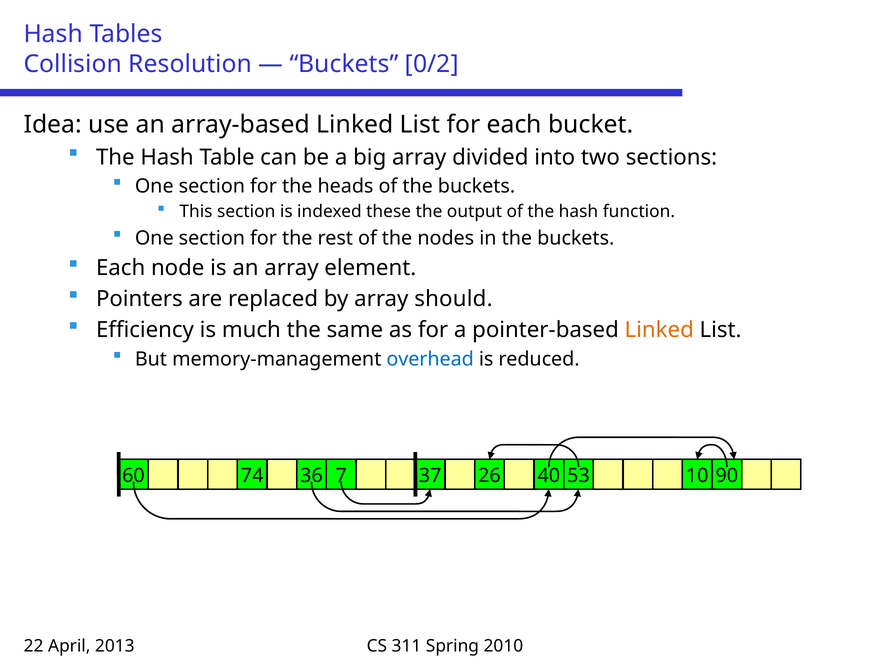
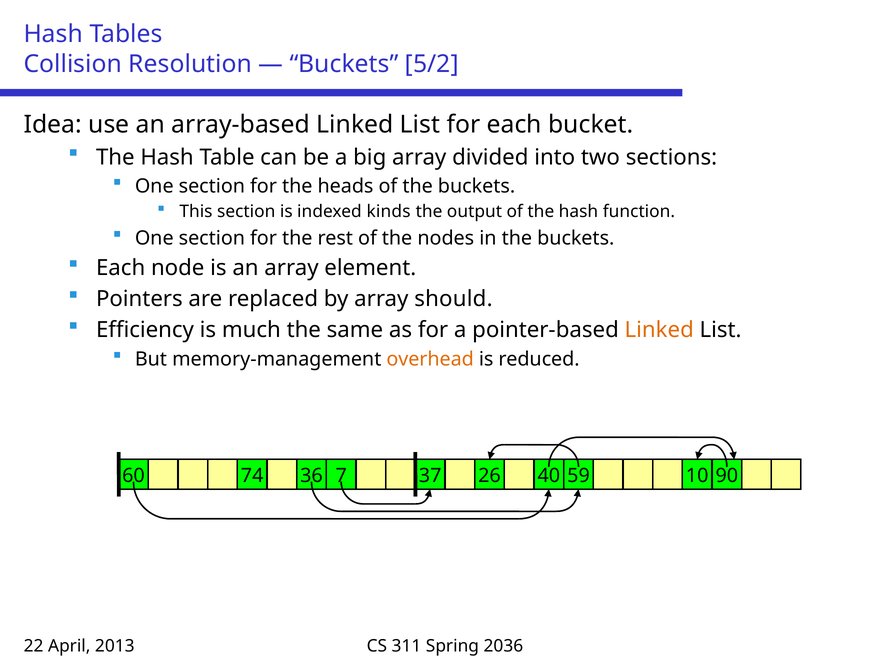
0/2: 0/2 -> 5/2 (432, 64)
these: these -> kinds (389, 212)
overhead colour: blue -> orange (430, 359)
53: 53 -> 59 (579, 476)
2010: 2010 -> 2036 (503, 646)
